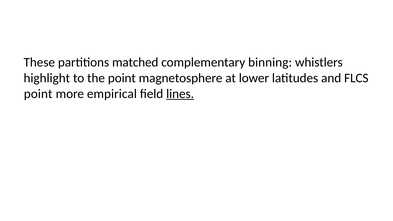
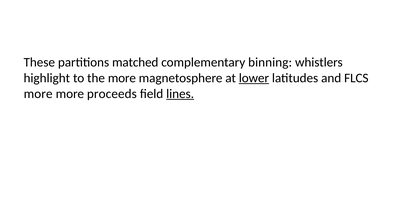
the point: point -> more (122, 78)
lower underline: none -> present (254, 78)
point: point -> more (38, 94)
empirical: empirical -> proceeds (112, 94)
